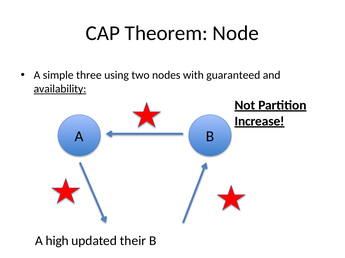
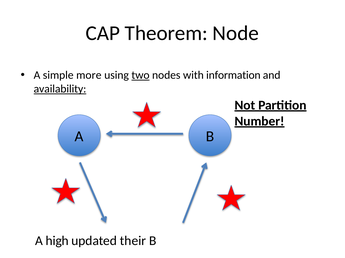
three: three -> more (89, 75)
two underline: none -> present (140, 75)
guaranteed: guaranteed -> information (233, 75)
Increase: Increase -> Number (260, 122)
